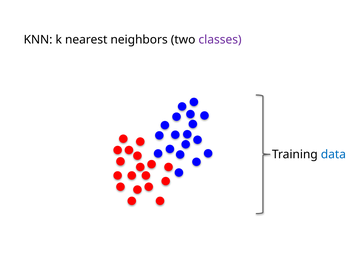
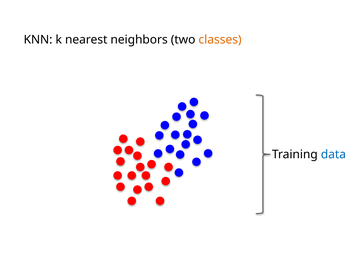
classes colour: purple -> orange (220, 40)
